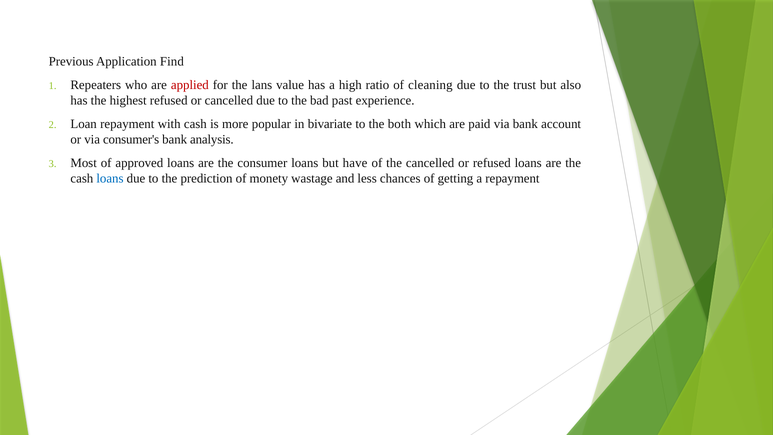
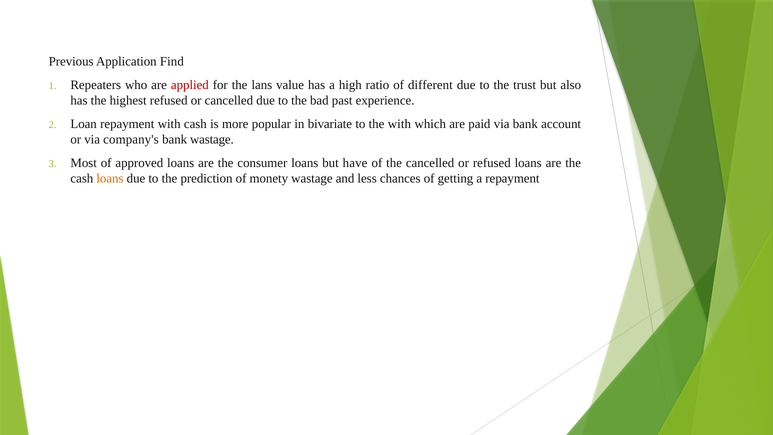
cleaning: cleaning -> different (430, 85)
the both: both -> with (399, 124)
consumer's: consumer's -> company's (131, 140)
bank analysis: analysis -> wastage (212, 140)
loans colour: blue -> orange (110, 179)
